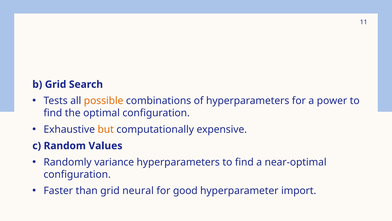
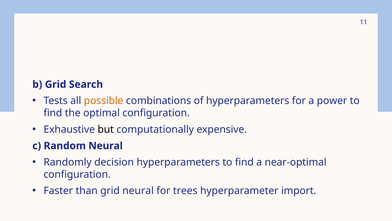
but colour: orange -> black (106, 129)
Random Values: Values -> Neural (106, 145)
variance: variance -> decision (114, 162)
good: good -> trees (185, 190)
